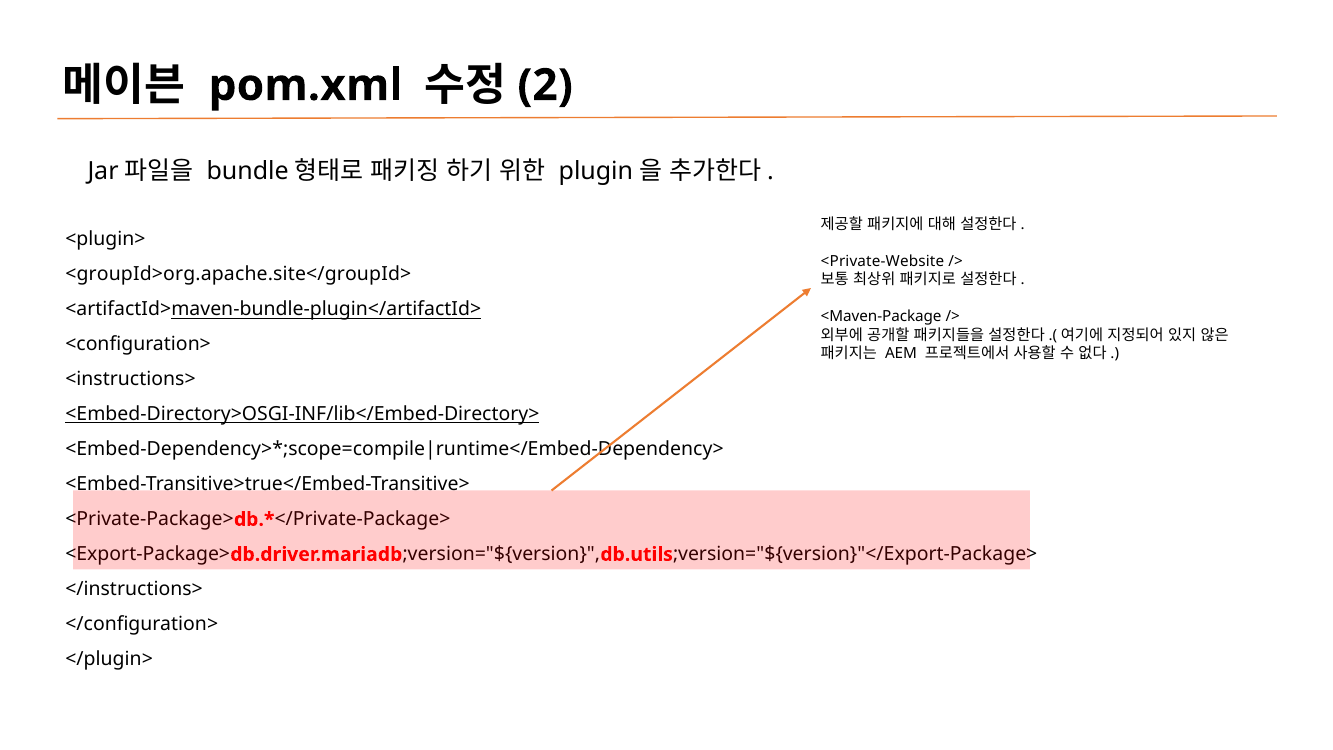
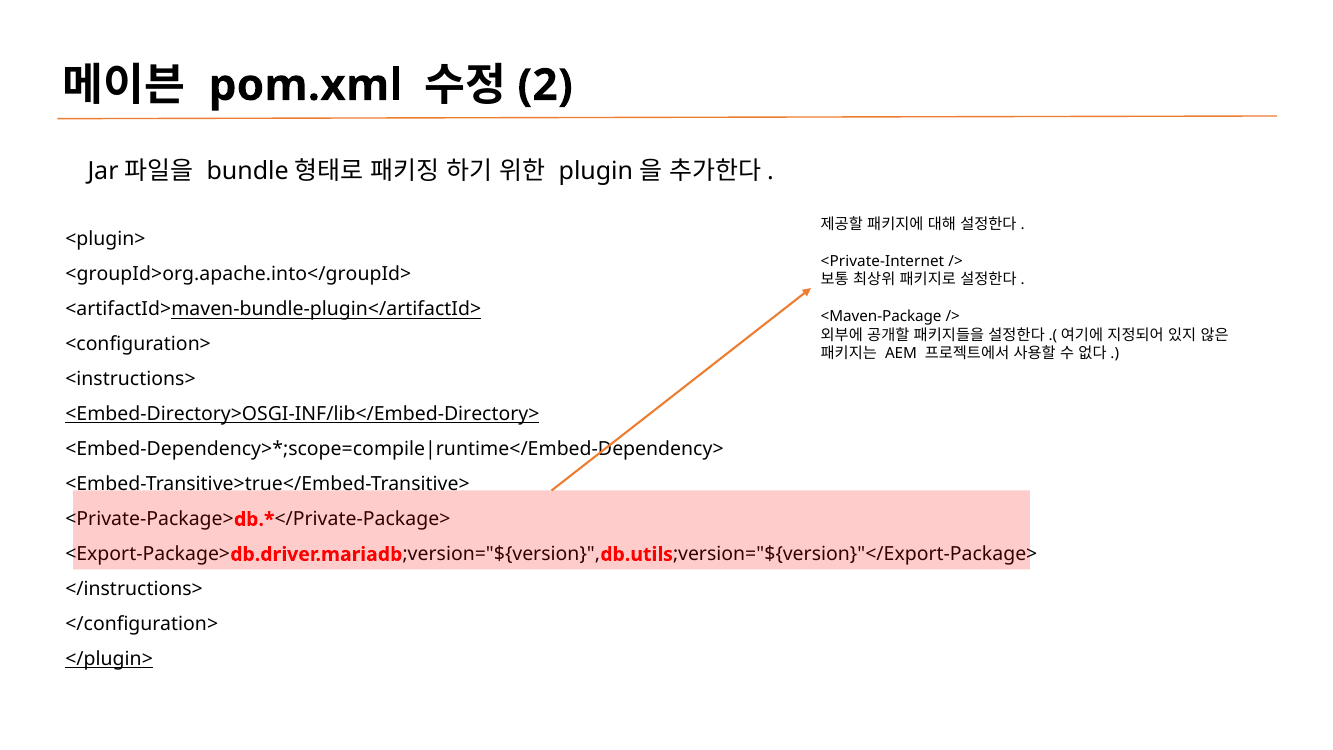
<Private-Website: <Private-Website -> <Private-Internet (882, 262)
<groupId>org.apache.site</groupId>: <groupId>org.apache.site</groupId> -> <groupId>org.apache.into</groupId> (238, 274)
</plugin> underline: none -> present (109, 659)
